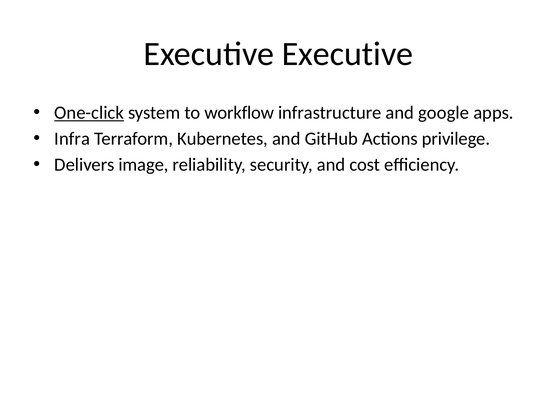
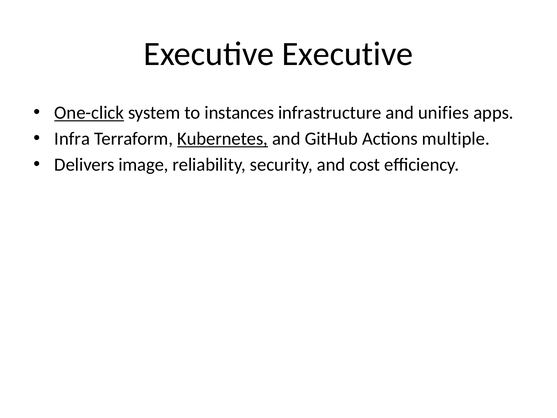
workflow: workflow -> instances (239, 113)
google: google -> unifies (444, 113)
Kubernetes underline: none -> present (223, 139)
privilege: privilege -> multiple (456, 139)
